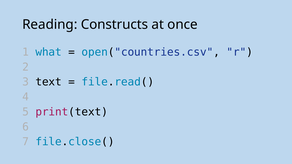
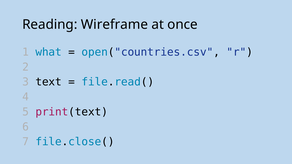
Constructs: Constructs -> Wireframe (114, 25)
